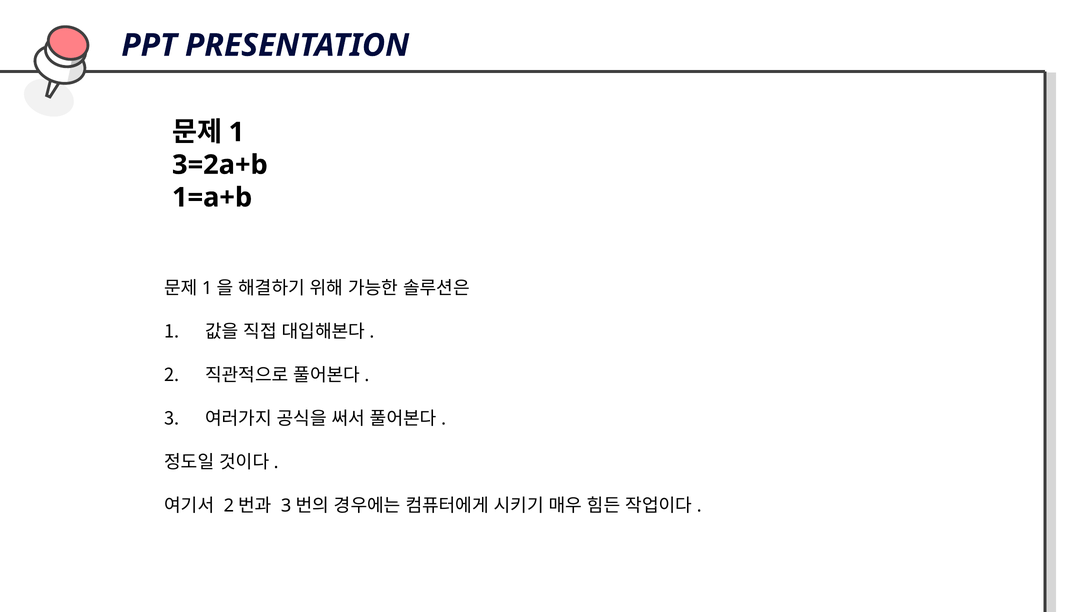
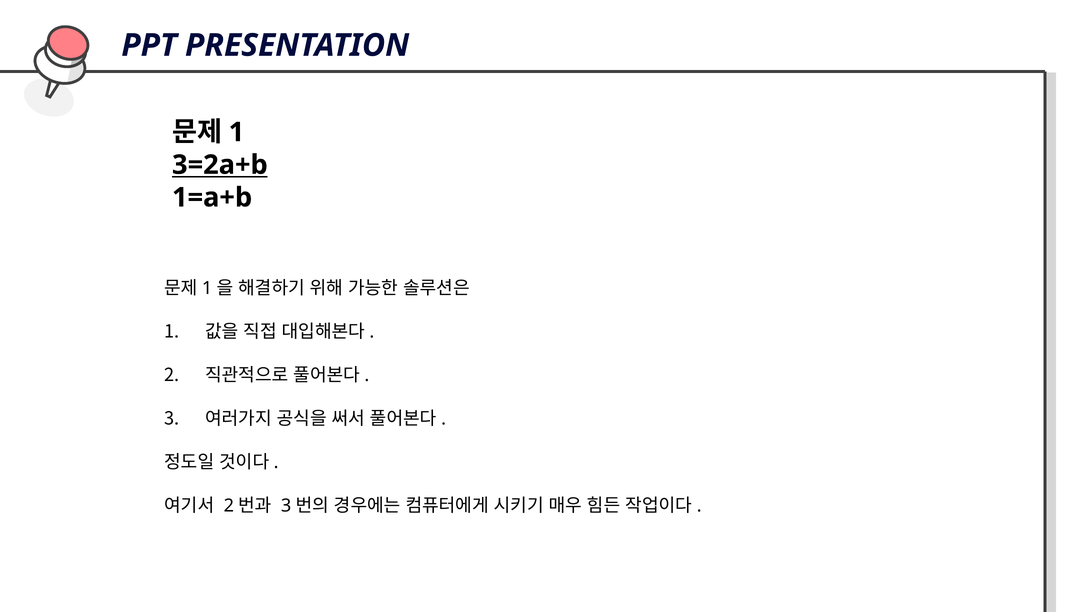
3=2a+b underline: none -> present (220, 165)
